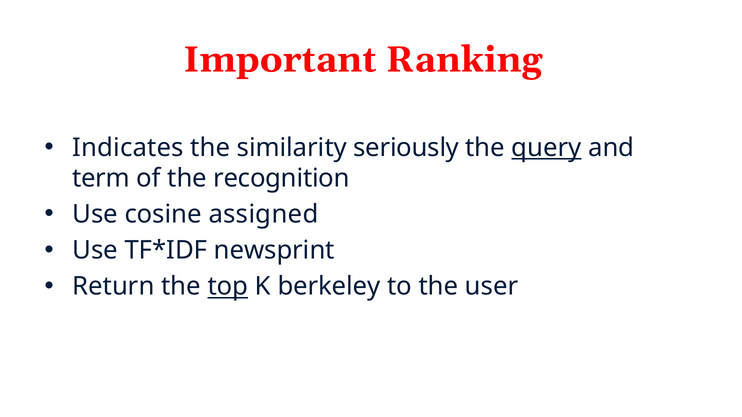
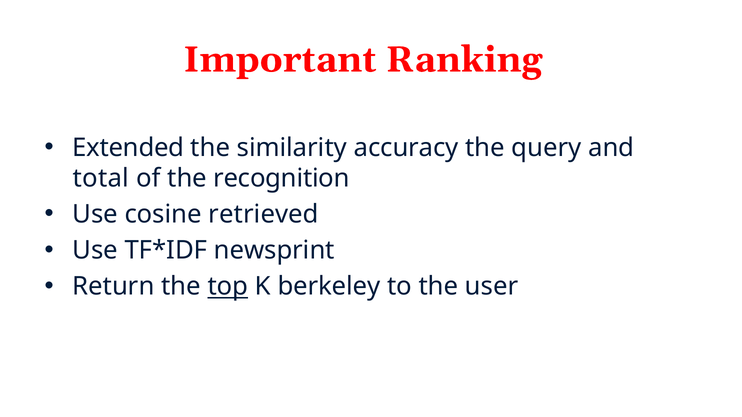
Indicates: Indicates -> Extended (128, 148)
seriously: seriously -> accuracy (406, 148)
query underline: present -> none (547, 148)
term: term -> total (101, 179)
assigned: assigned -> retrieved (264, 215)
